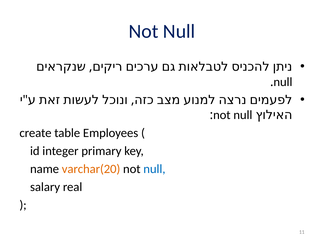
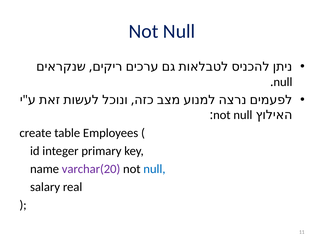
varchar(20 colour: orange -> purple (91, 169)
